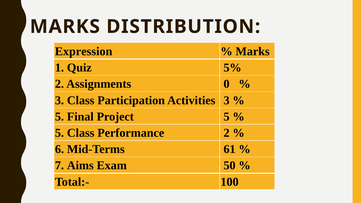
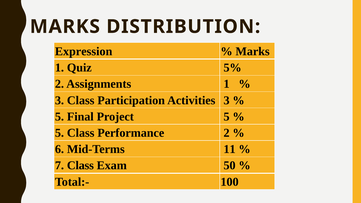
Assignments 0: 0 -> 1 (227, 84)
61: 61 -> 11 (230, 149)
7 Aims: Aims -> Class (80, 166)
